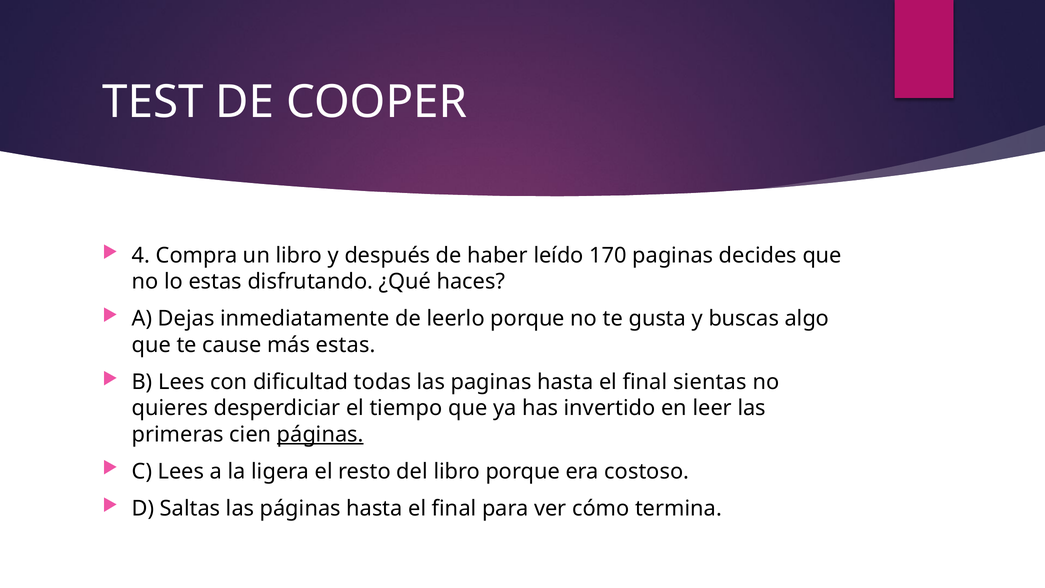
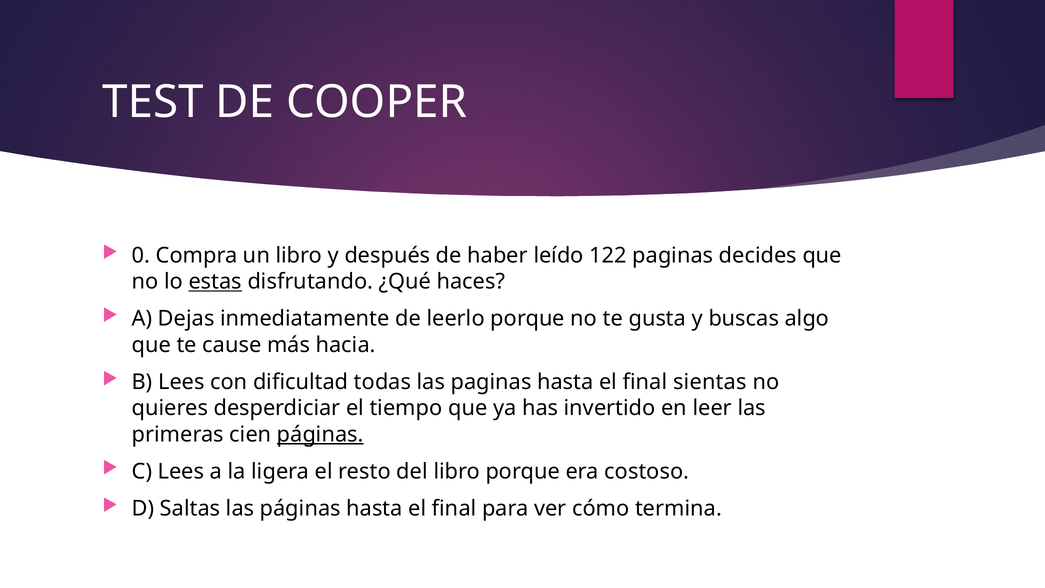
4: 4 -> 0 (141, 255)
170: 170 -> 122 (608, 255)
estas underline: none -> present (215, 282)
más estas: estas -> hacia (346, 345)
